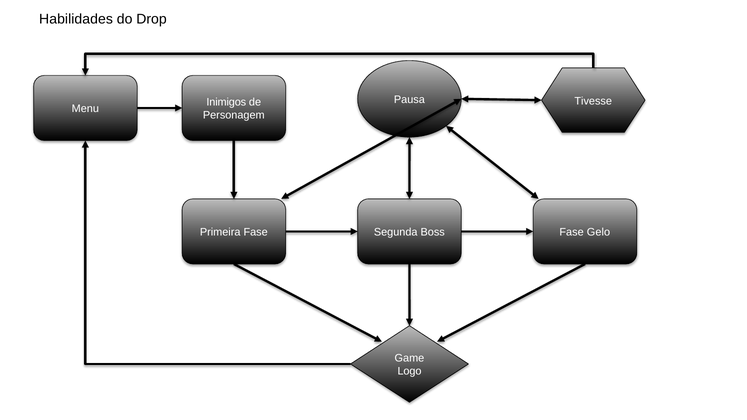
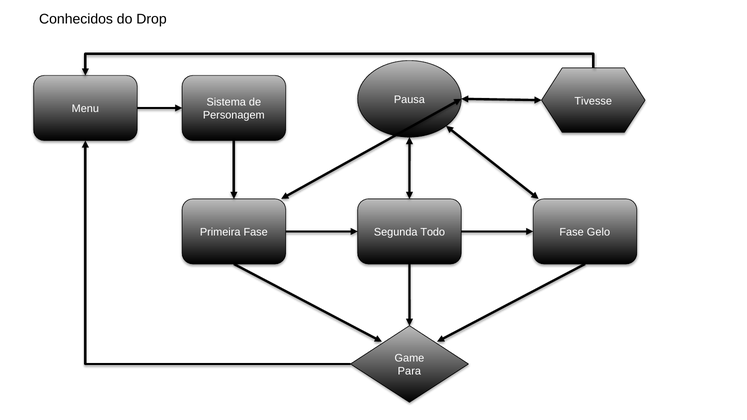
Habilidades: Habilidades -> Conhecidos (76, 19)
Inimigos: Inimigos -> Sistema (226, 102)
Boss: Boss -> Todo (433, 232)
Logo: Logo -> Para (409, 371)
